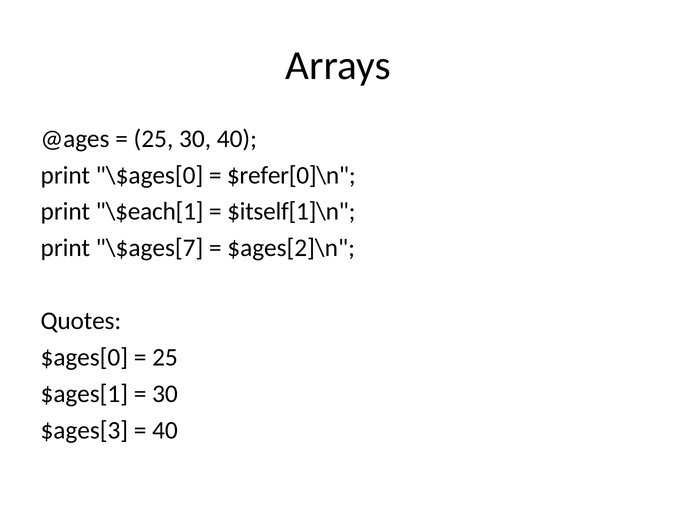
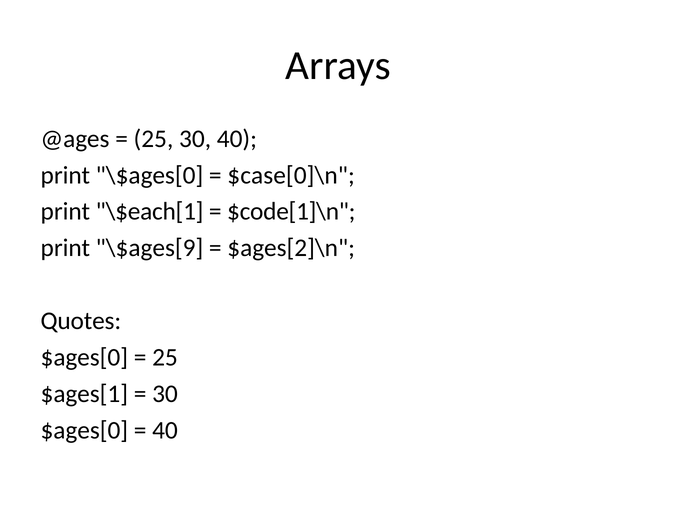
$refer[0]\n: $refer[0]\n -> $case[0]\n (291, 175)
$itself[1]\n: $itself[1]\n -> $code[1]\n (291, 212)
\$ages[7: \$ages[7 -> \$ages[9 (150, 248)
$ages[3: $ages[3 -> $ages[0 (84, 430)
